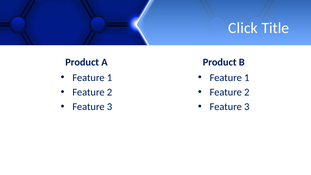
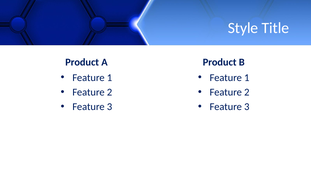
Click: Click -> Style (243, 28)
